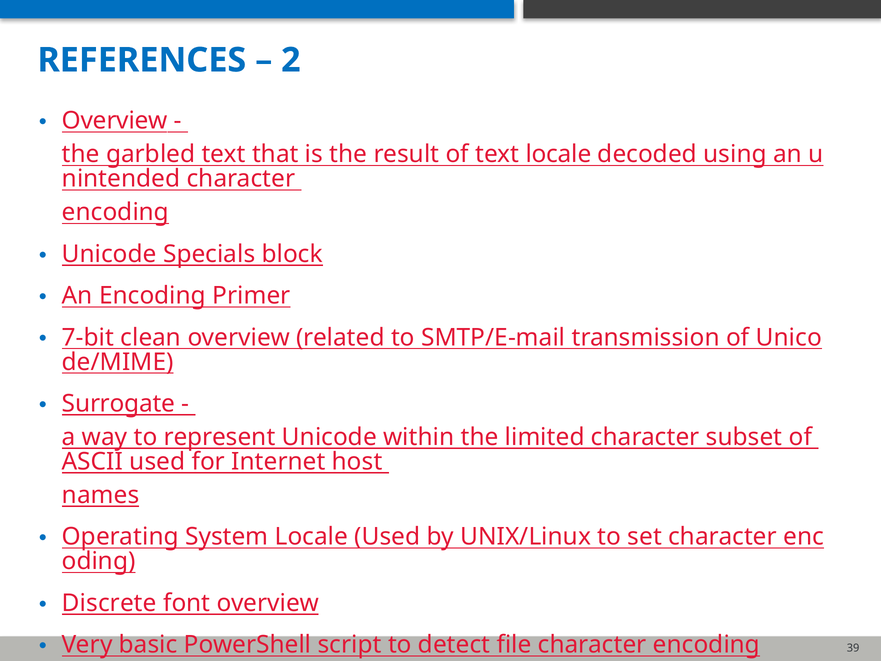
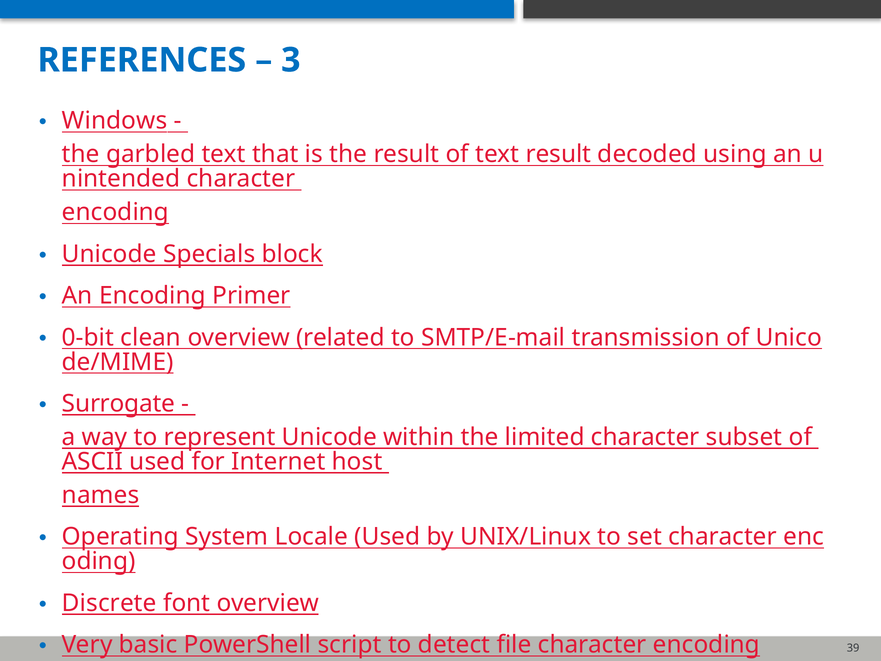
2: 2 -> 3 (291, 60)
Overview: Overview -> Windows (115, 121)
text locale: locale -> result (558, 154)
7-bit: 7-bit -> 0-bit (88, 337)
